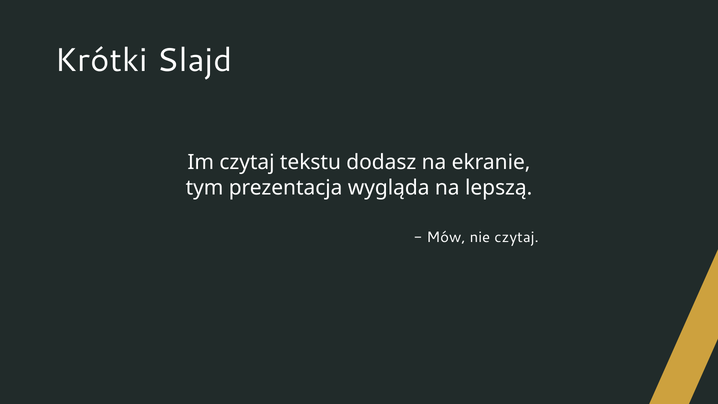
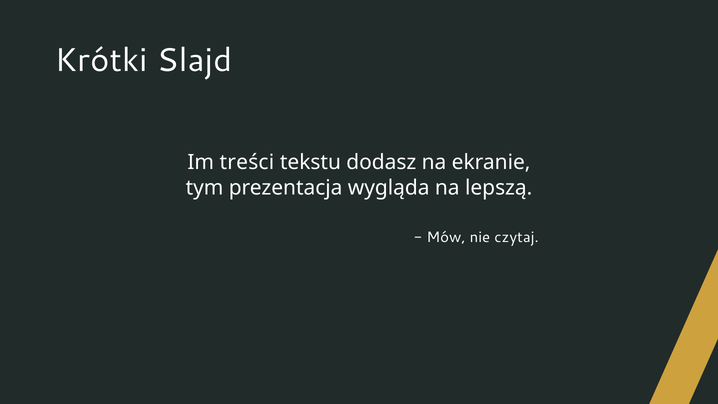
Im czytaj: czytaj -> treści (247, 162)
